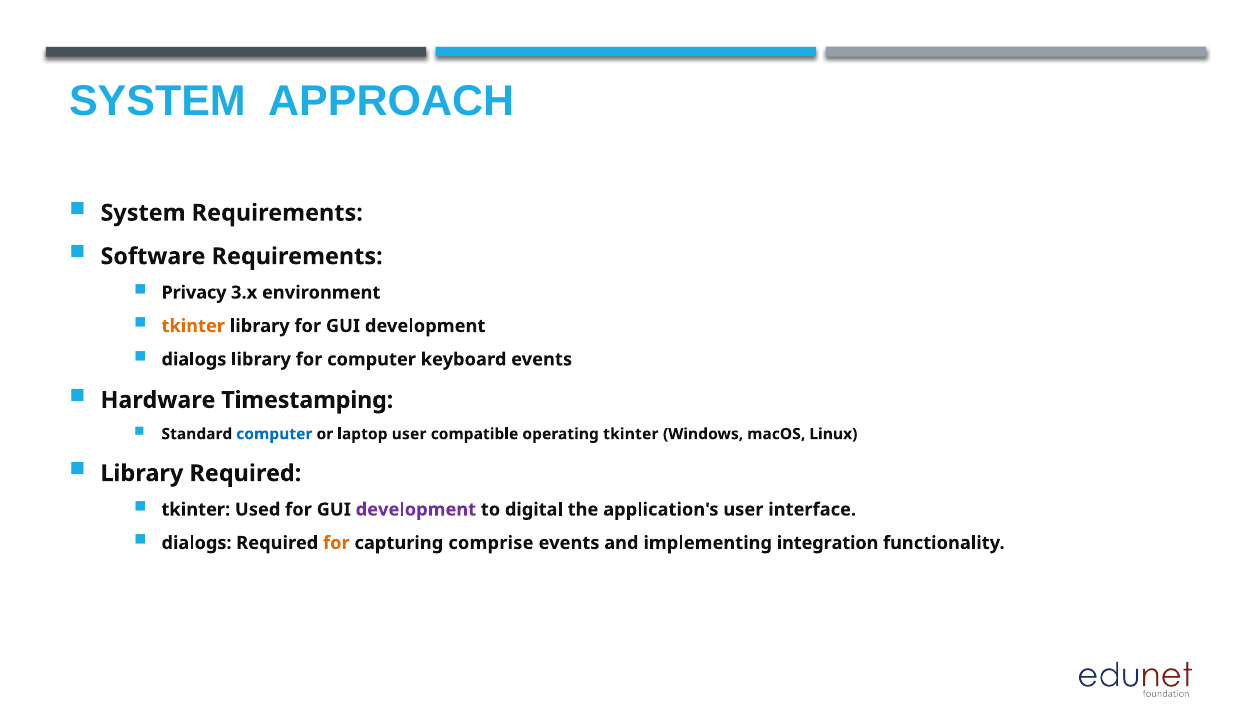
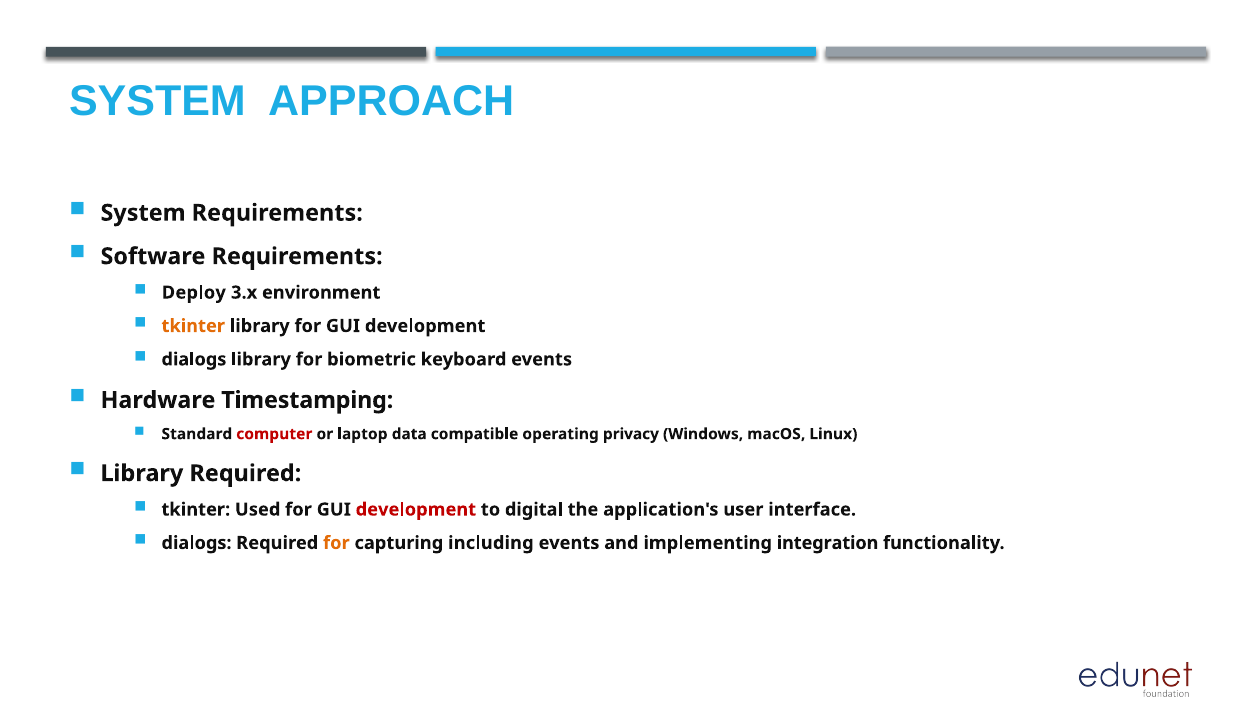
Privacy: Privacy -> Deploy (194, 293)
for computer: computer -> biometric (371, 360)
computer colour: blue -> red (274, 434)
laptop user: user -> data (409, 434)
operating tkinter: tkinter -> privacy (631, 434)
development colour: purple -> red (416, 510)
comprise: comprise -> including (491, 543)
